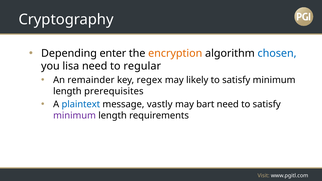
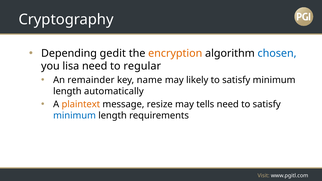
enter: enter -> gedit (113, 53)
regex: regex -> name (149, 80)
prerequisites: prerequisites -> automatically (114, 91)
plaintext colour: blue -> orange (81, 104)
vastly: vastly -> resize (160, 104)
bart: bart -> tells (205, 104)
minimum colour: purple -> blue (75, 116)
